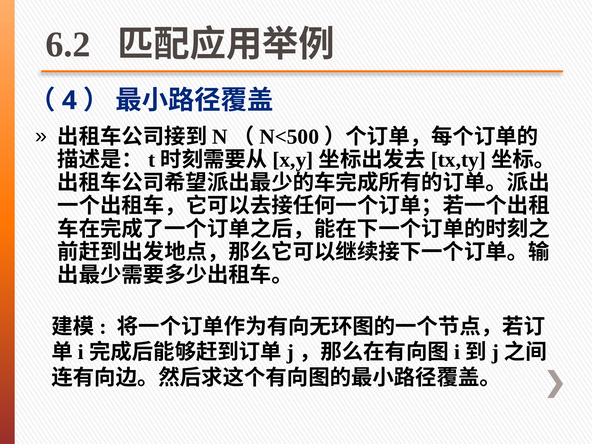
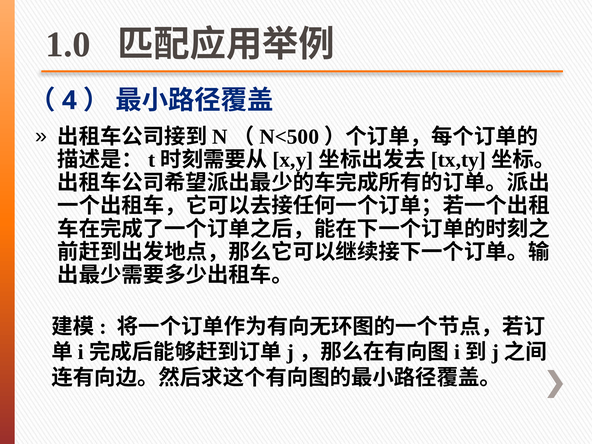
6.2: 6.2 -> 1.0 (68, 45)
